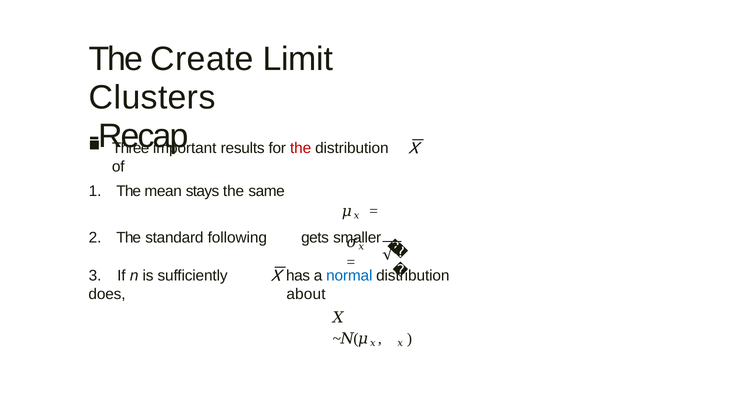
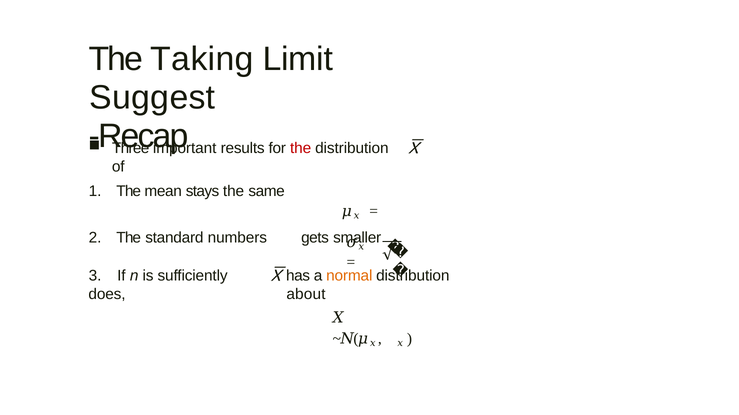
Create: Create -> Taking (202, 59)
Clusters: Clusters -> Suggest (152, 98)
following: following -> numbers (237, 238)
normal colour: blue -> orange (349, 276)
